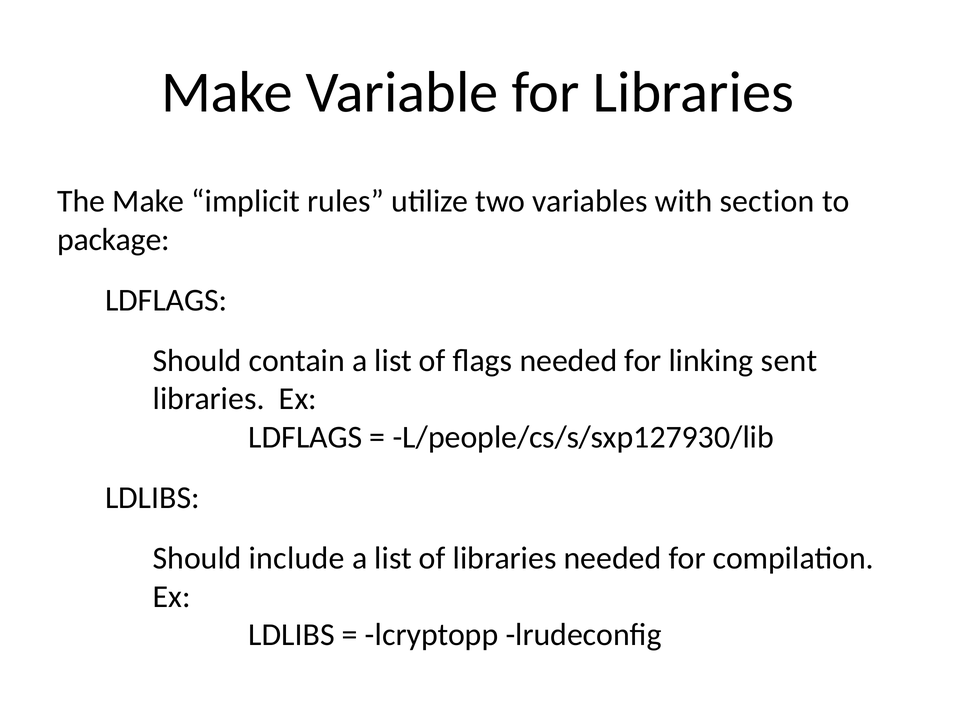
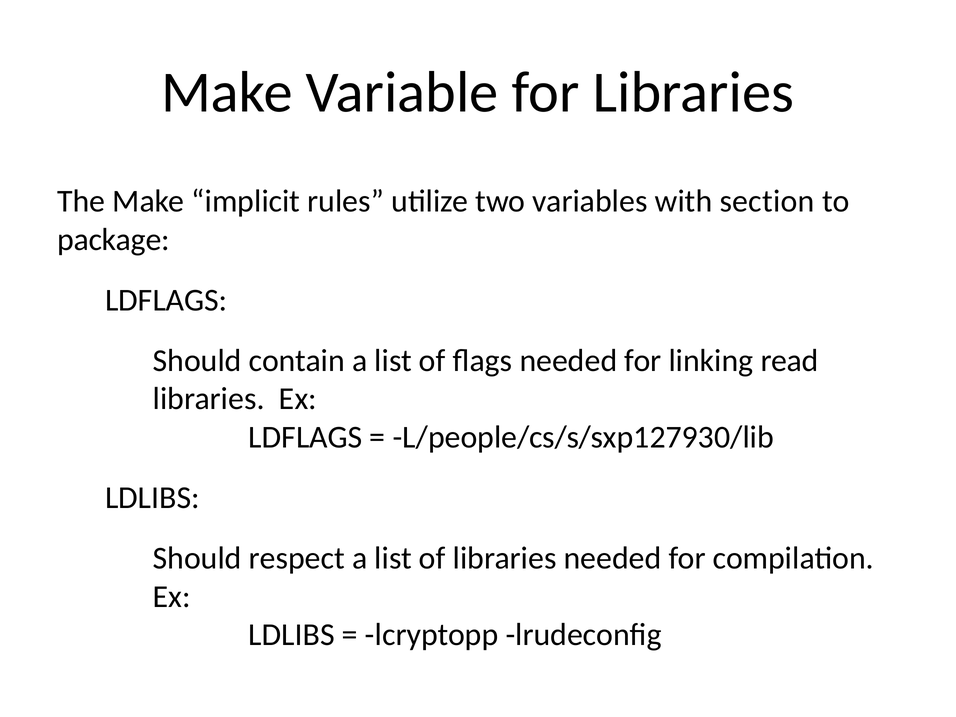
sent: sent -> read (790, 361)
include: include -> respect (297, 558)
